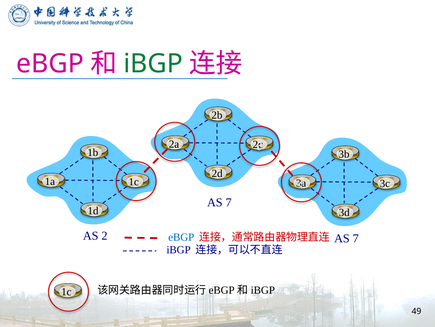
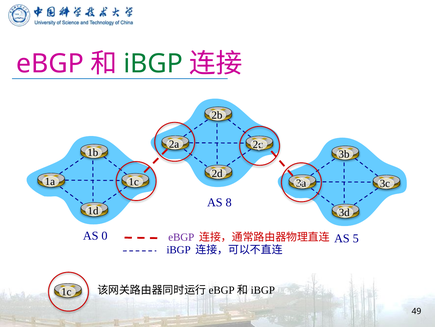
7: 7 -> 8 (229, 202)
2: 2 -> 0 (104, 235)
eBGP colour: blue -> purple (181, 237)
7: 7 -> 5 (356, 238)
